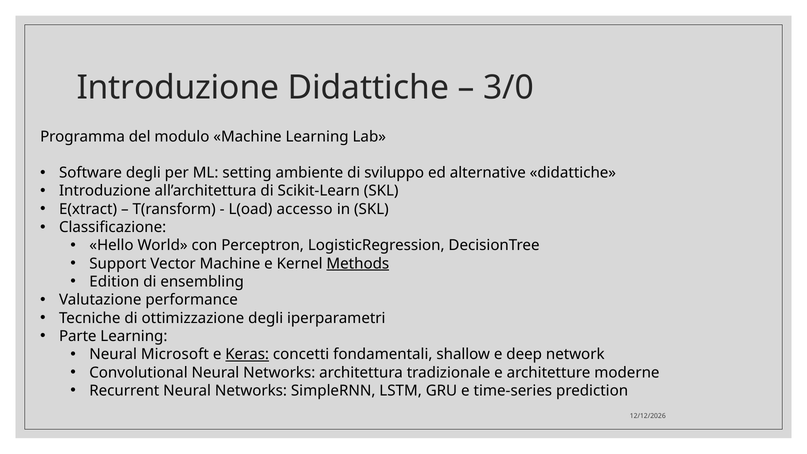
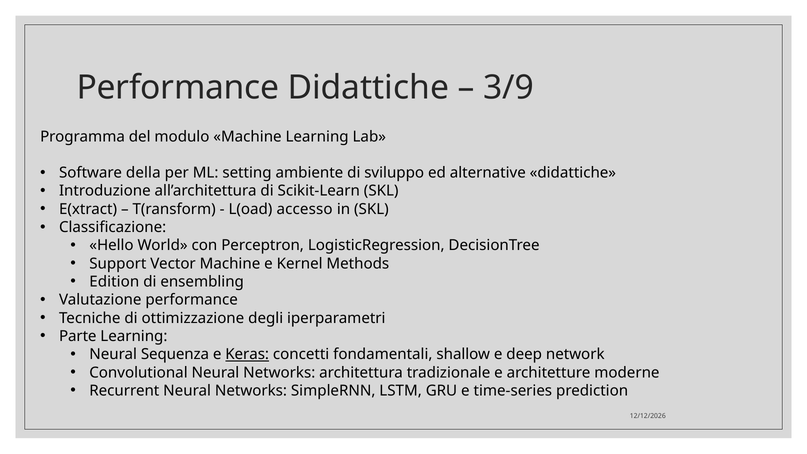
Introduzione: Introduzione -> Performance (178, 88)
3/0: 3/0 -> 3/9 (509, 88)
Software degli: degli -> della (143, 173)
Methods underline: present -> none (358, 264)
Microsoft: Microsoft -> Sequenza (175, 354)
